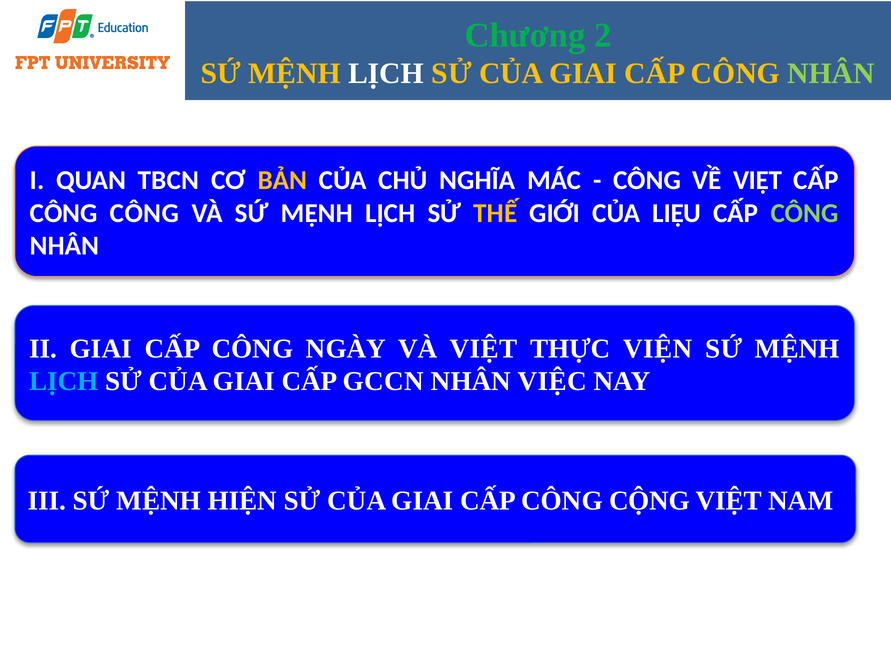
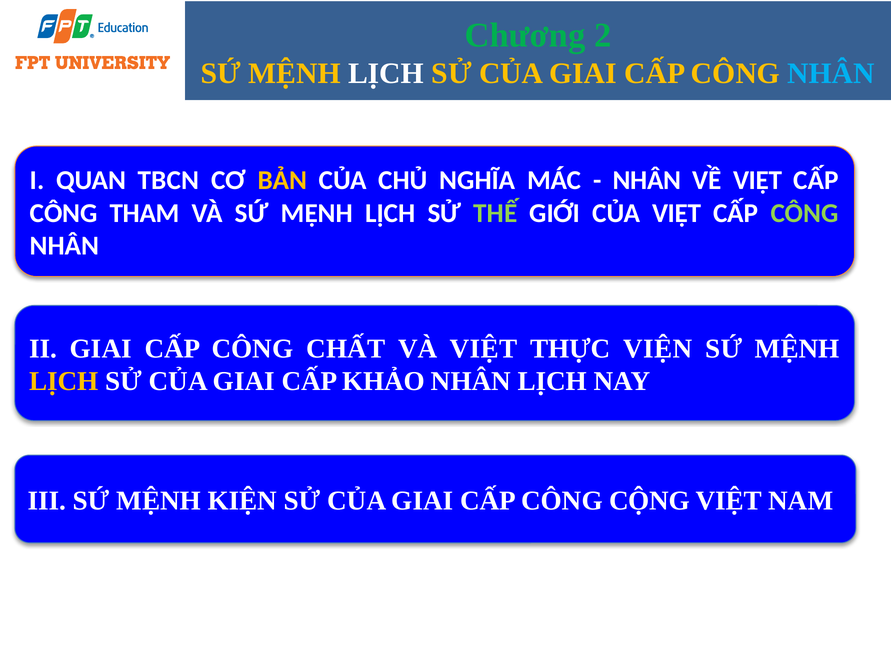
NHÂN colour: light green -> light blue (831, 73)
CÔNG: CÔNG -> NHÂN (647, 181)
CÔNG CÔNG: CÔNG -> THAM (145, 213)
THẾ colour: yellow -> light green (495, 213)
CỦA LIỆU: LIỆU -> VIỆT (677, 213)
NGÀY: NGÀY -> CHẤT (346, 349)
LỊCH colour: light blue -> yellow (64, 381)
GCCN: GCCN -> KHẢO (384, 381)
NHÂN VIỆC: VIỆC -> LỊCH (552, 381)
HIỆN: HIỆN -> KIỆN (242, 501)
